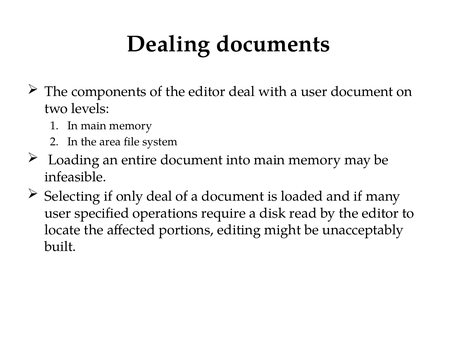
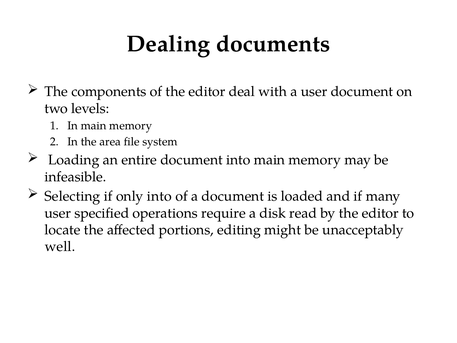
only deal: deal -> into (159, 196)
built: built -> well (60, 246)
